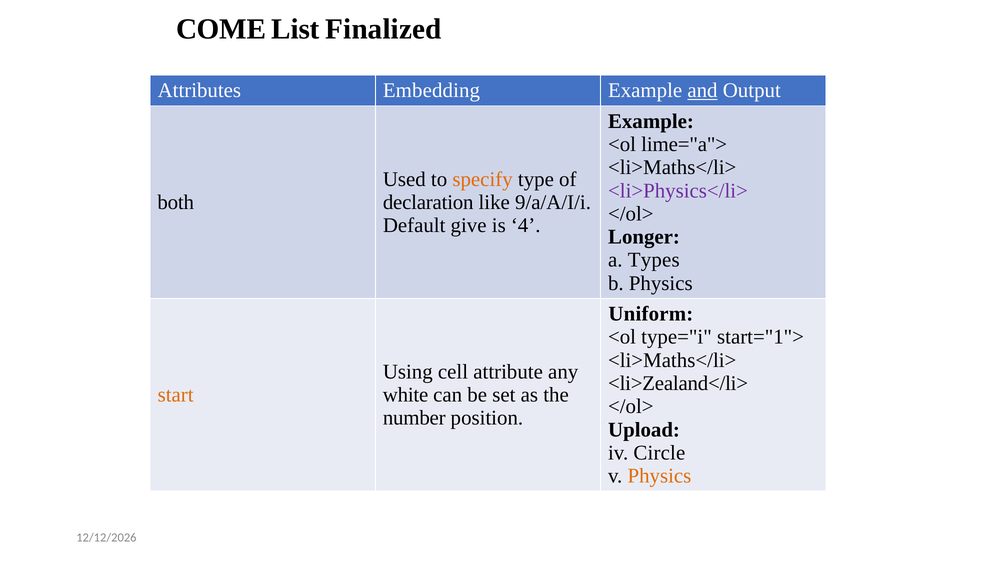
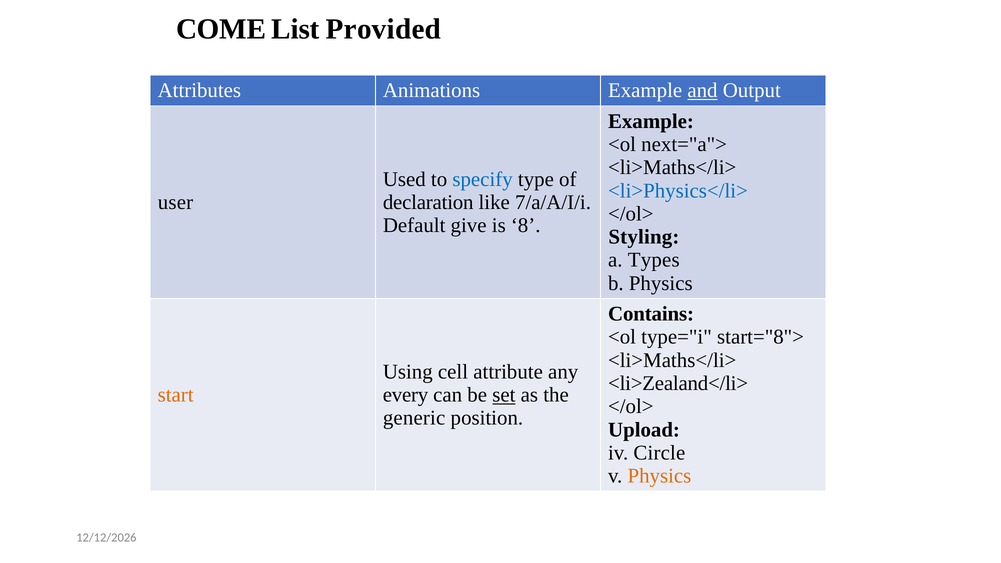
Finalized: Finalized -> Provided (383, 29)
Embedding: Embedding -> Animations (432, 91)
lime="a">: lime="a"> -> next="a"> (684, 144)
specify colour: orange -> blue (483, 179)
<li>Physics</li> colour: purple -> blue (678, 191)
both: both -> user (175, 202)
9/a/A/I/i: 9/a/A/I/i -> 7/a/A/I/i (553, 202)
4: 4 -> 8 (526, 225)
Longer: Longer -> Styling (644, 237)
Uniform: Uniform -> Contains (651, 314)
start="1">: start="1"> -> start="8"> (761, 337)
white: white -> every (406, 395)
set underline: none -> present (504, 395)
number: number -> generic (414, 418)
